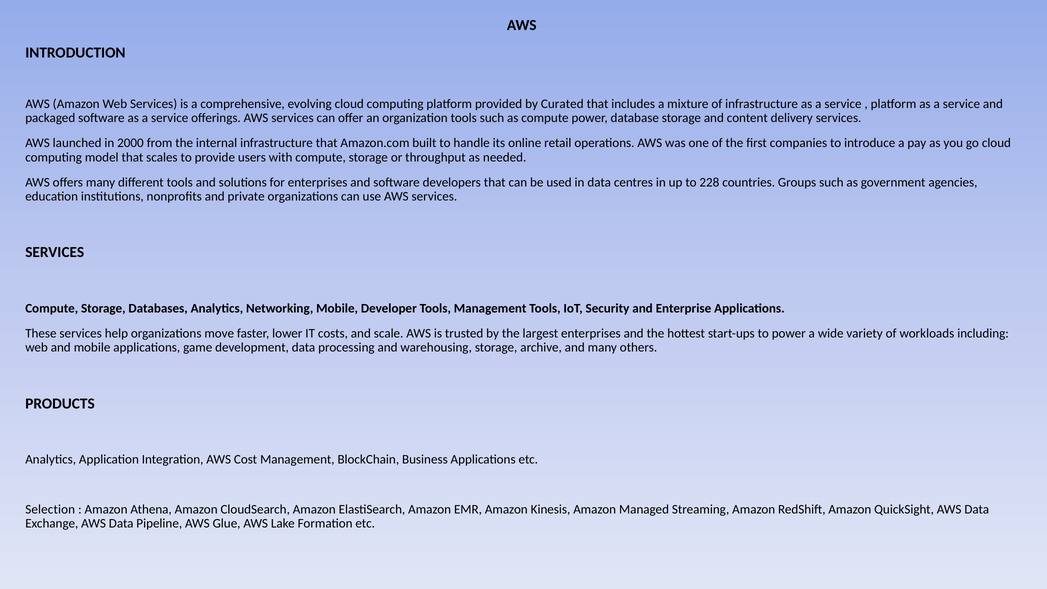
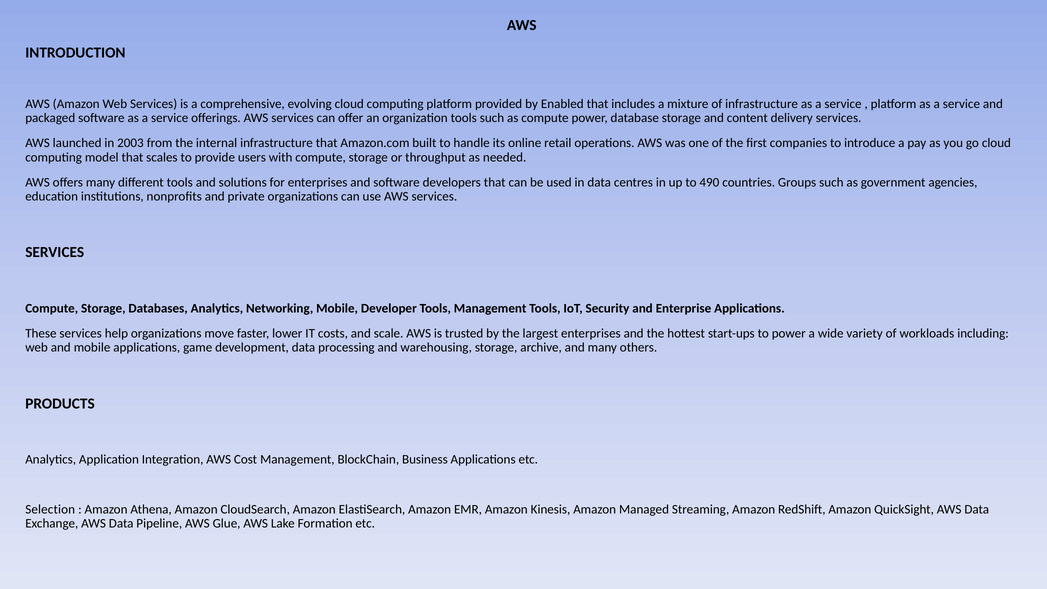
Curated: Curated -> Enabled (562, 104)
2000: 2000 -> 2003 (130, 143)
228: 228 -> 490 (709, 182)
